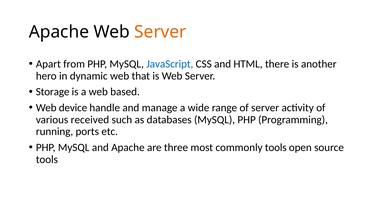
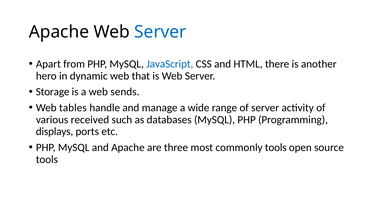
Server colour: orange -> blue (160, 32)
based: based -> sends (125, 92)
device: device -> tables (73, 108)
running: running -> displays (55, 131)
